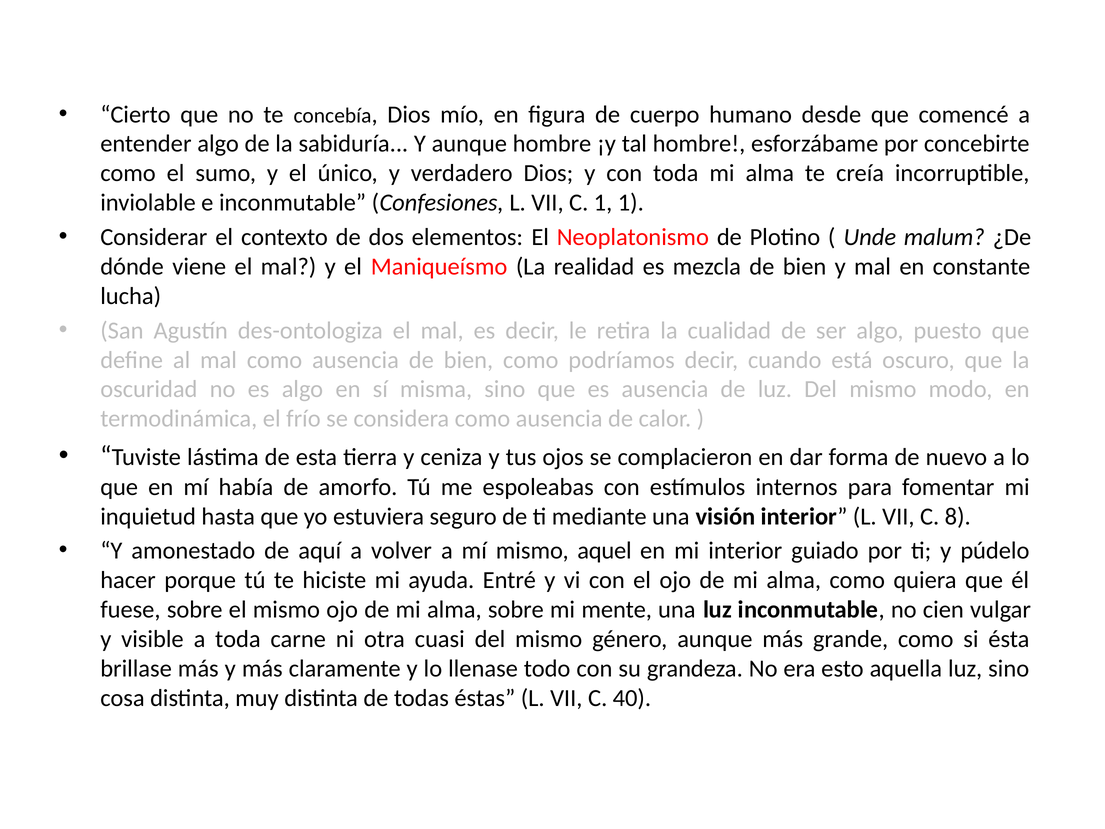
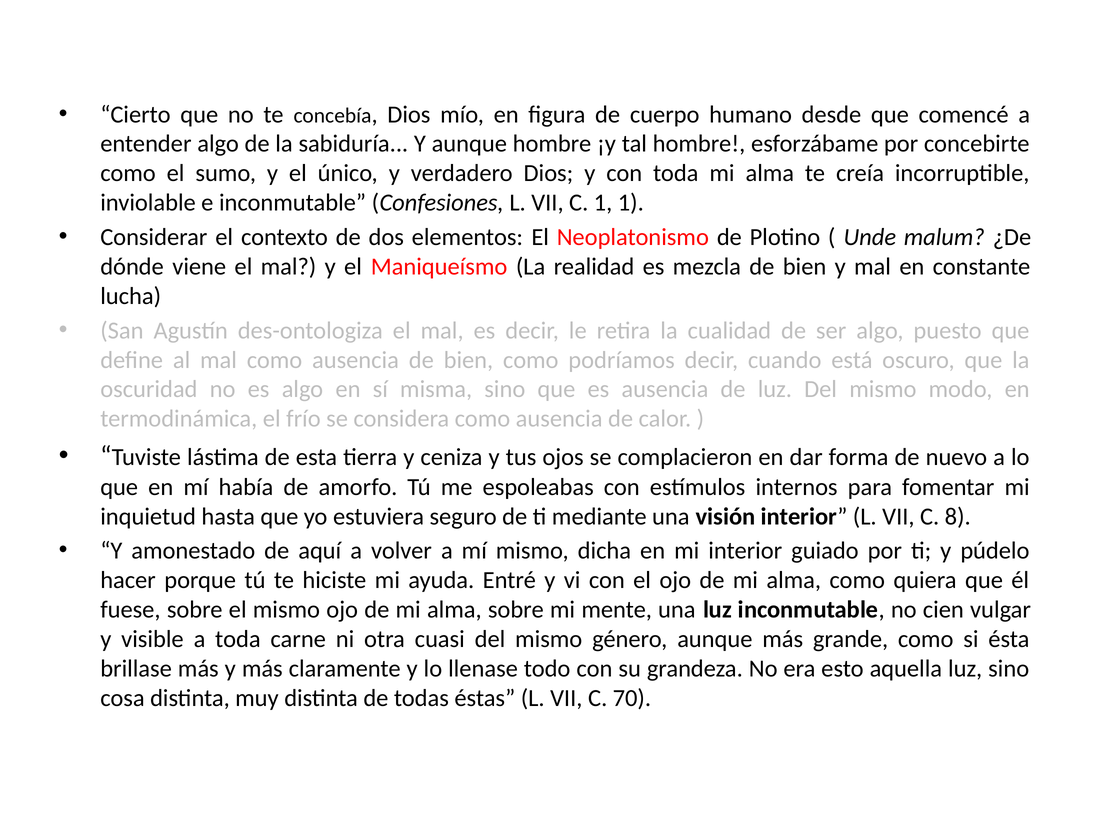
aquel: aquel -> dicha (604, 551)
40: 40 -> 70 (632, 698)
